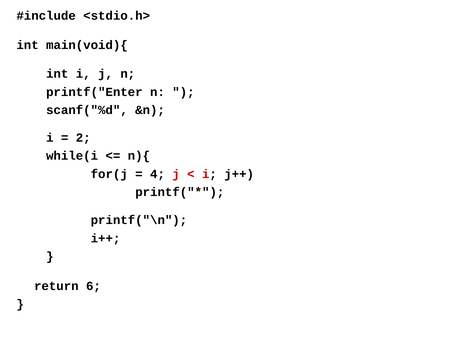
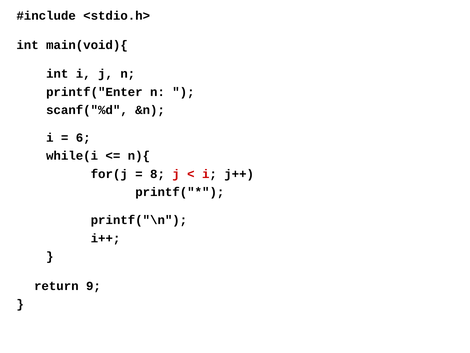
2: 2 -> 6 (83, 138)
4: 4 -> 8 (158, 174)
6: 6 -> 9 (93, 286)
